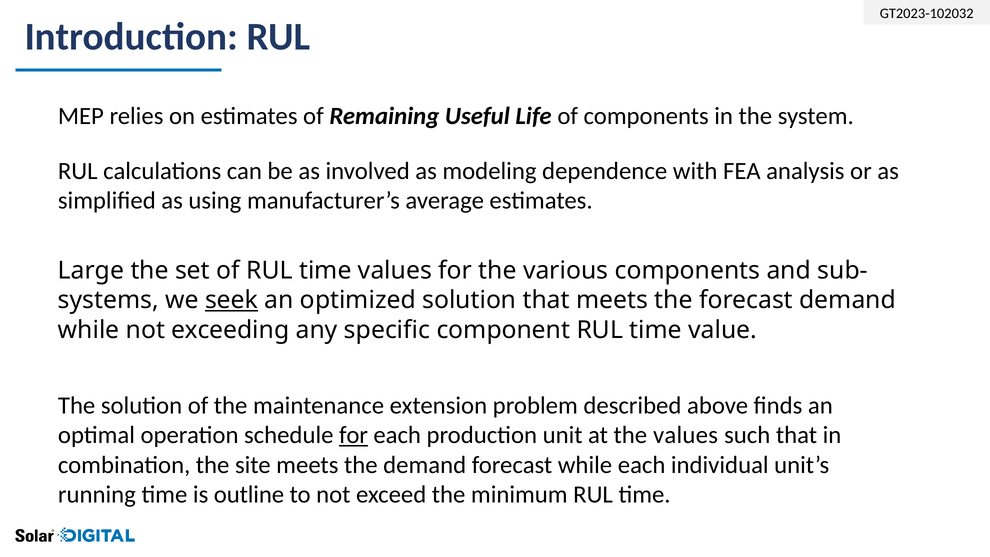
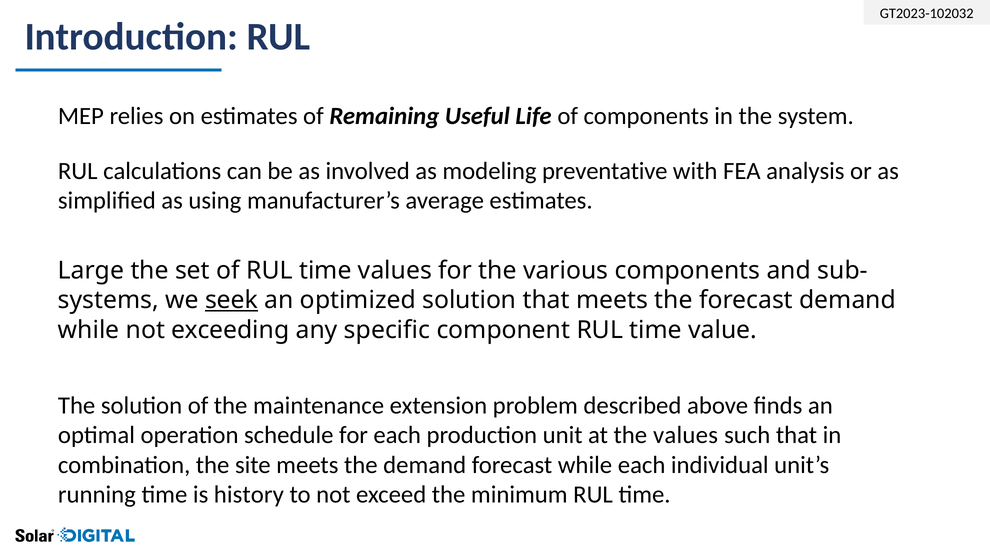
dependence: dependence -> preventative (605, 171)
for underline: present -> none (353, 435)
outline: outline -> history (249, 494)
